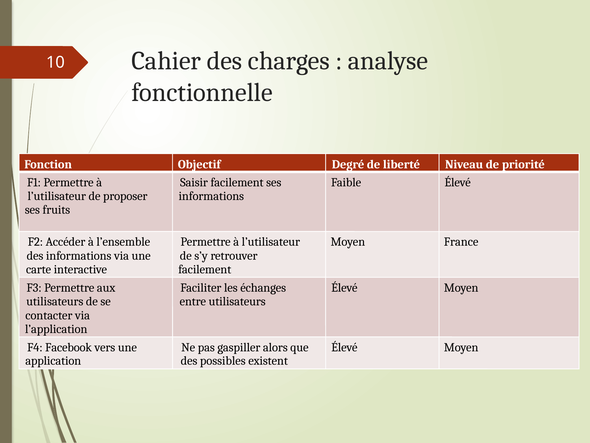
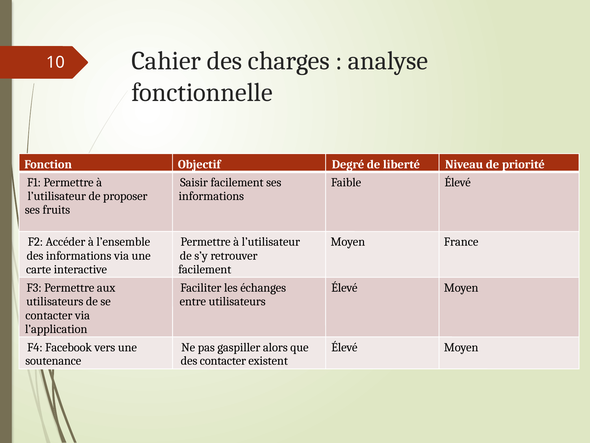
application: application -> soutenance (53, 361)
des possibles: possibles -> contacter (223, 361)
